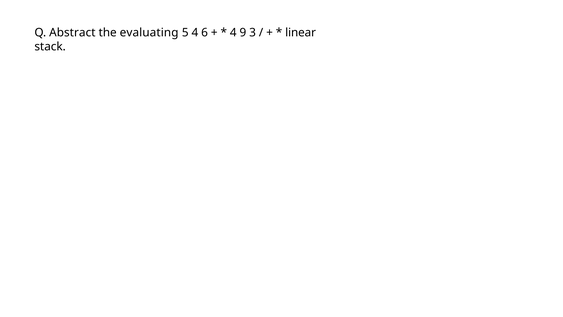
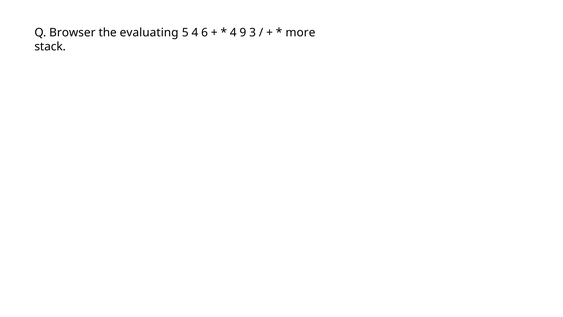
Abstract: Abstract -> Browser (72, 33)
linear: linear -> more (300, 33)
